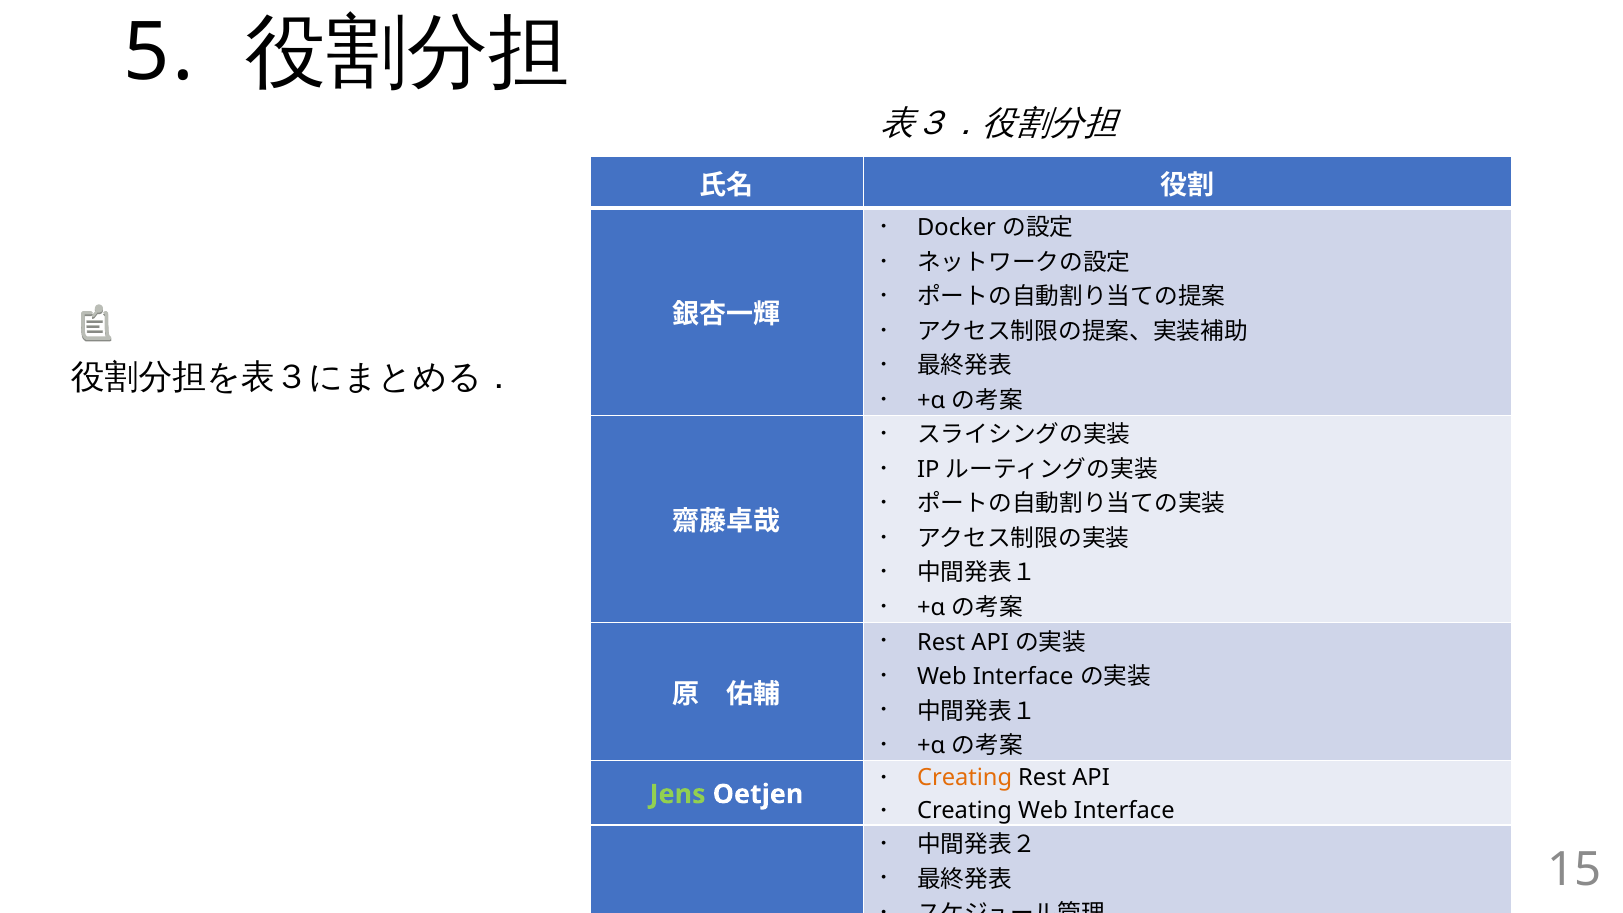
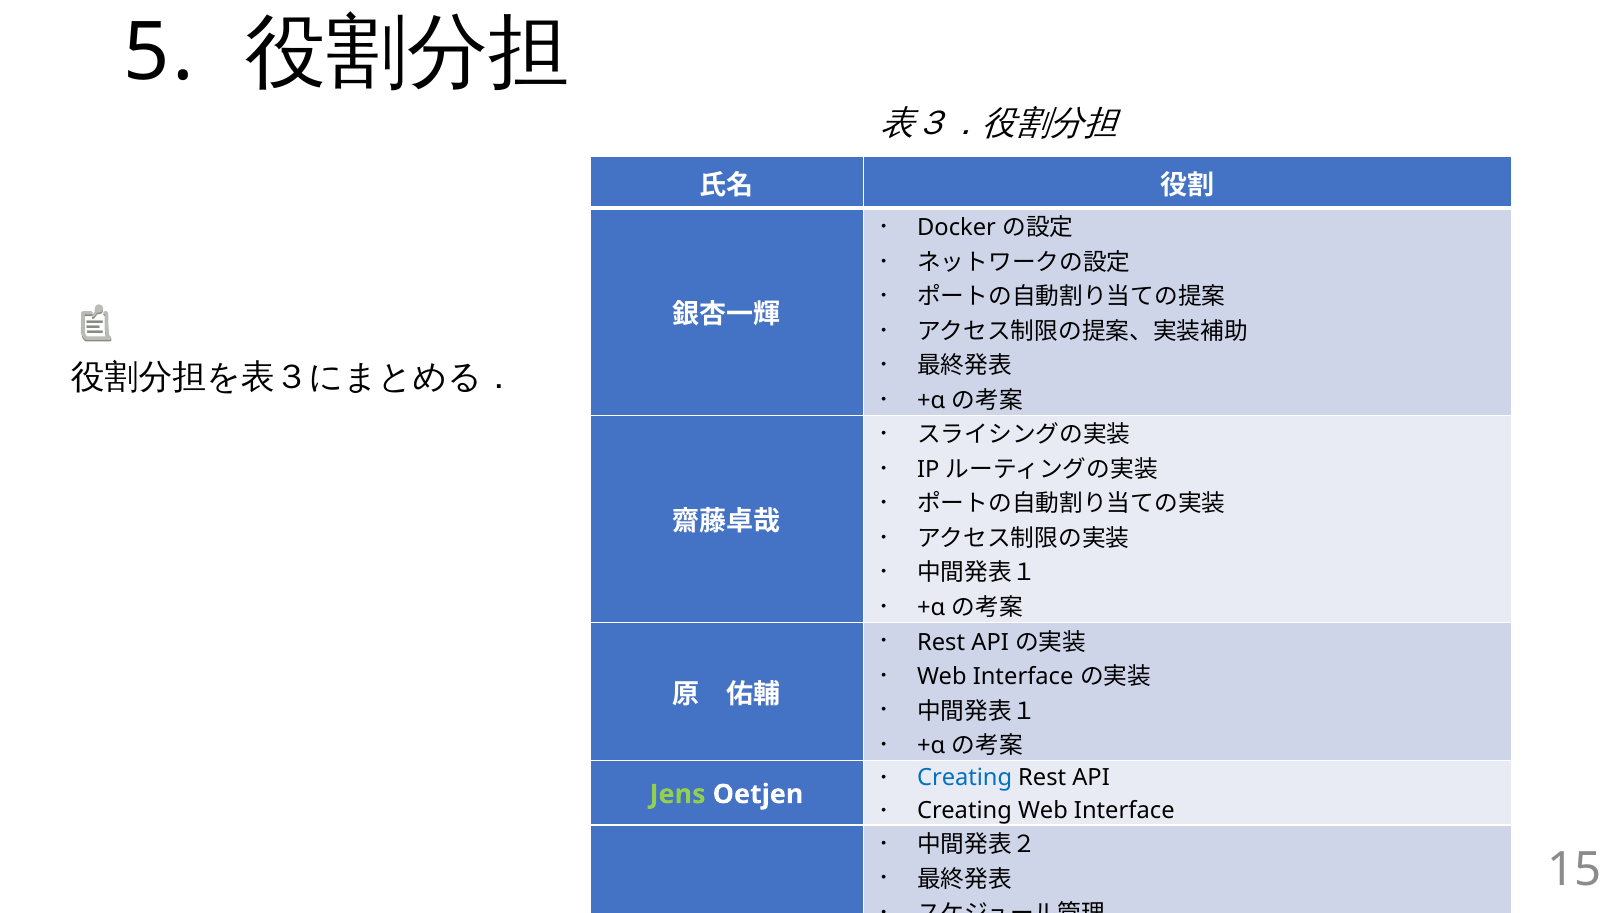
Creating colour: orange -> blue (965, 778)
